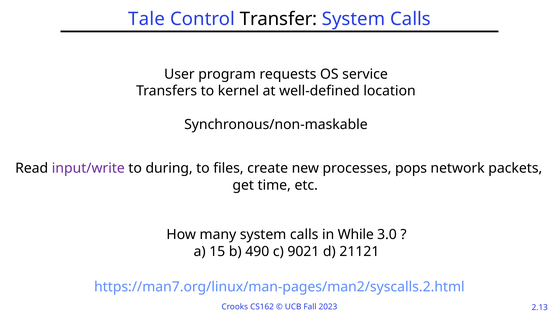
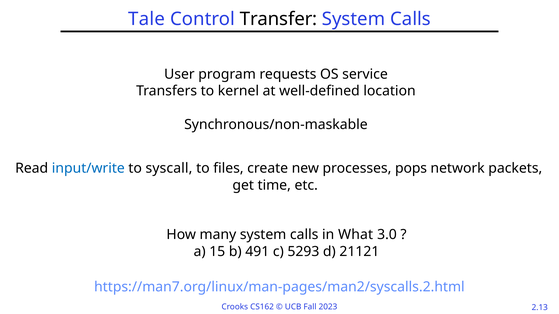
input/write colour: purple -> blue (88, 169)
during: during -> syscall (169, 169)
While: While -> What (356, 235)
490: 490 -> 491 (257, 252)
9021: 9021 -> 5293 (303, 252)
